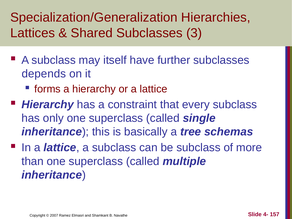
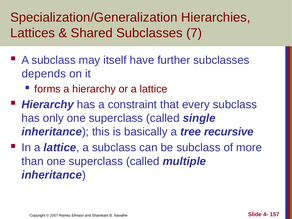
3: 3 -> 7 (194, 33)
schemas: schemas -> recursive (229, 132)
